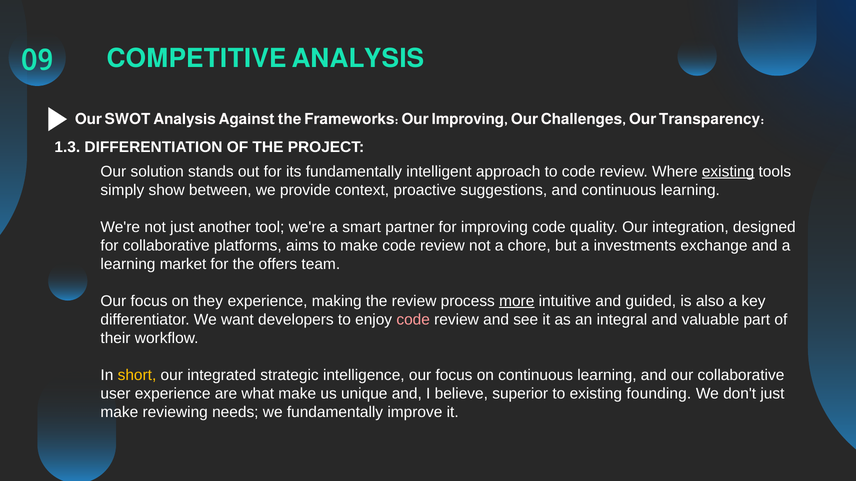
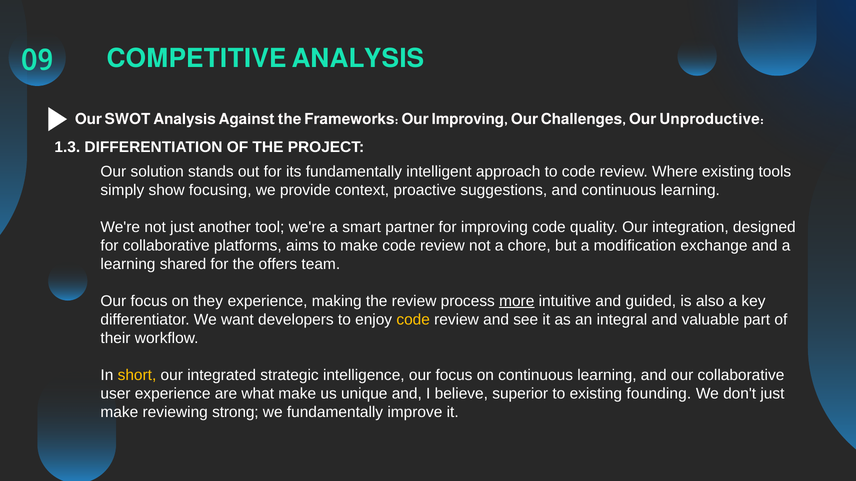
Transparency: Transparency -> Unproductive (712, 119)
existing underline: present -> none (728, 172)
between: between -> focusing (220, 190)
investments: investments -> modification (635, 246)
market: market -> shared (183, 264)
code colour: pink -> yellow (413, 320)
needs: needs -> strong (235, 413)
